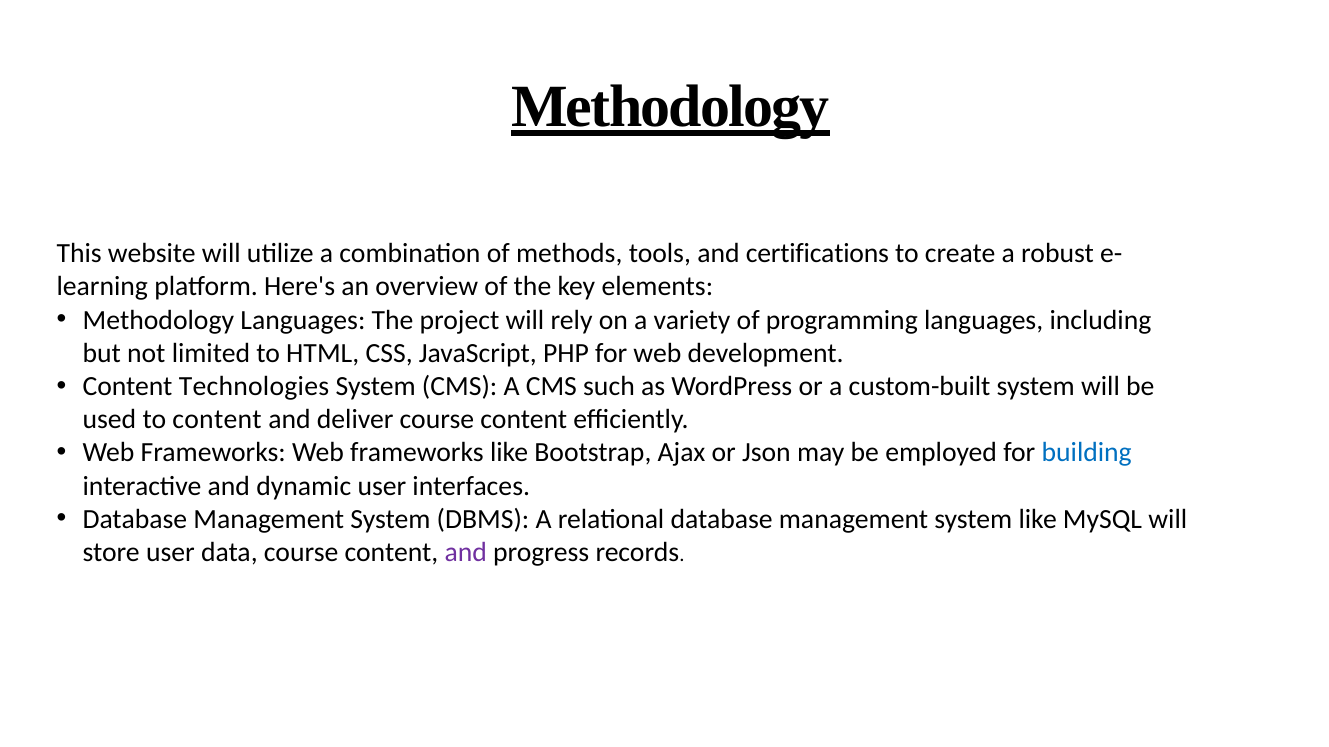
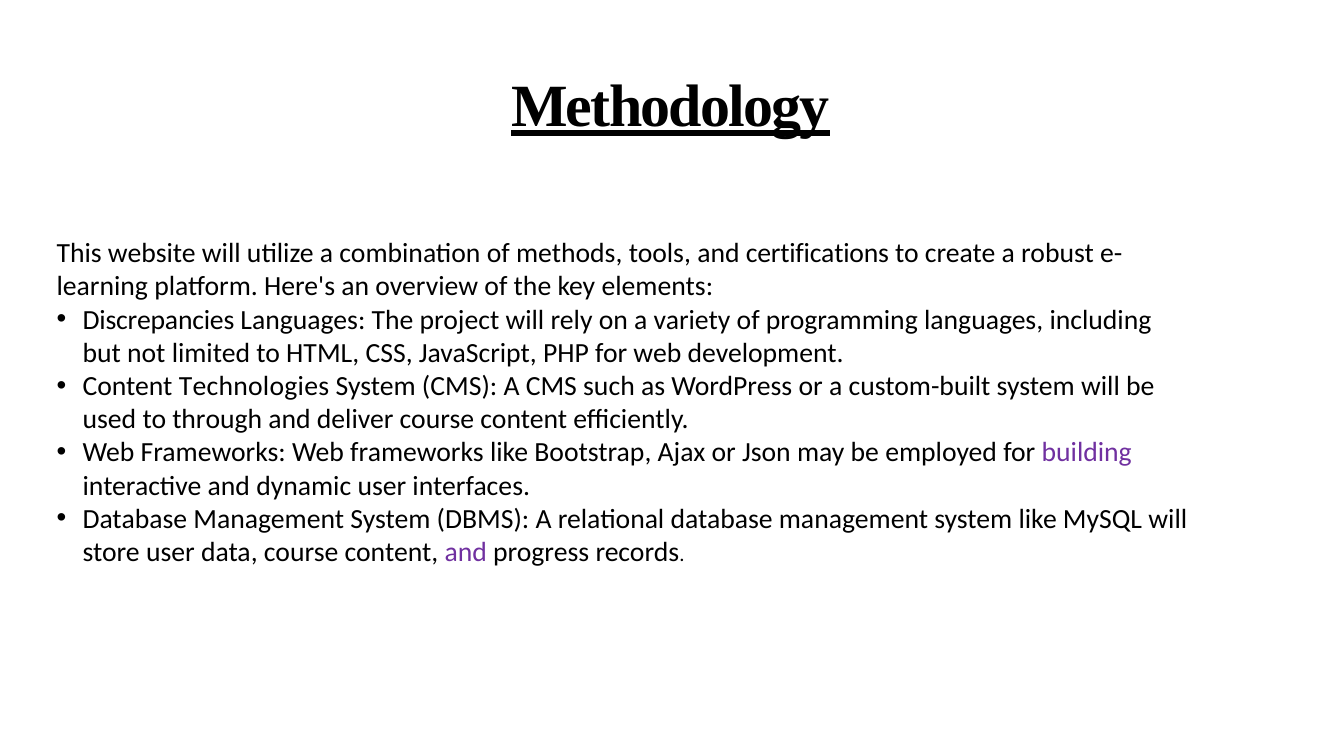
Methodology: Methodology -> Discrepancies (158, 320)
to content: content -> through (217, 420)
building colour: blue -> purple (1087, 453)
